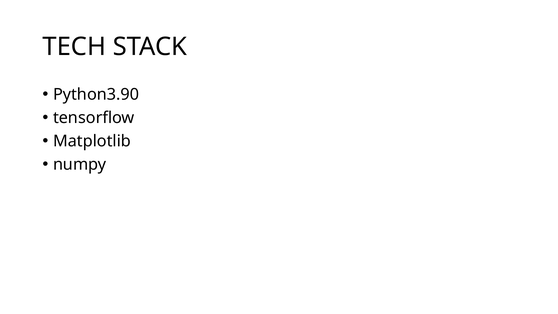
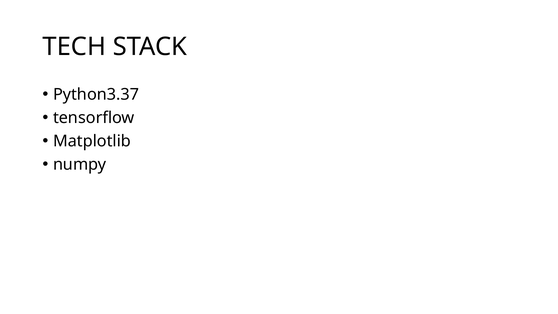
Python3.90: Python3.90 -> Python3.37 (96, 94)
